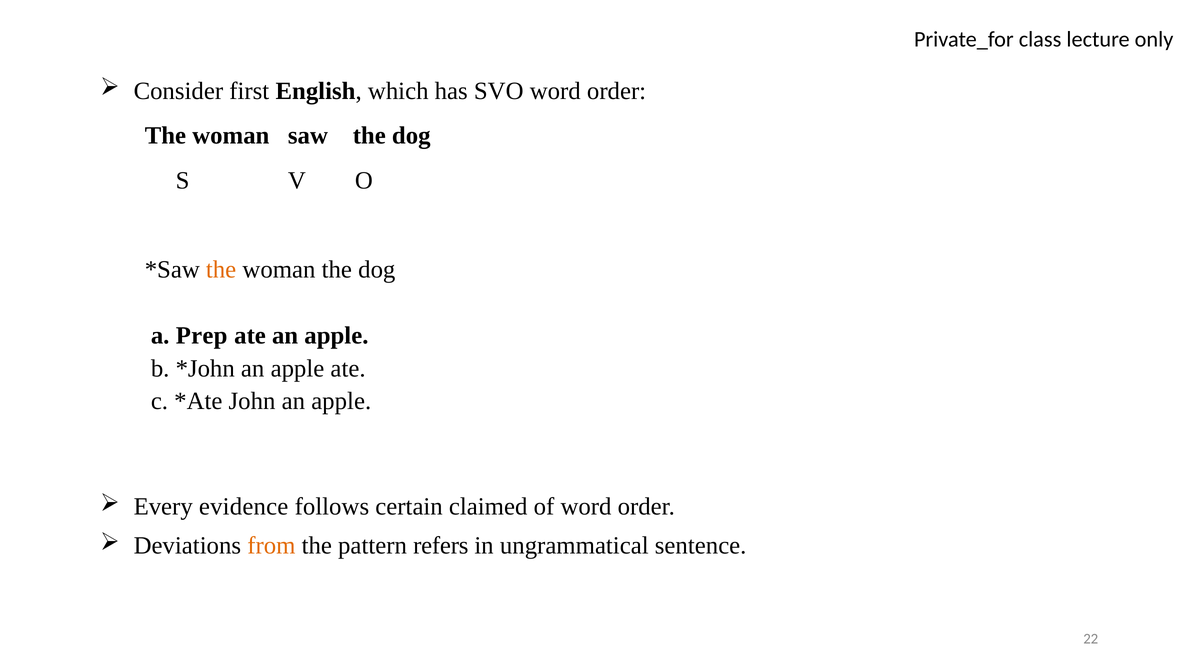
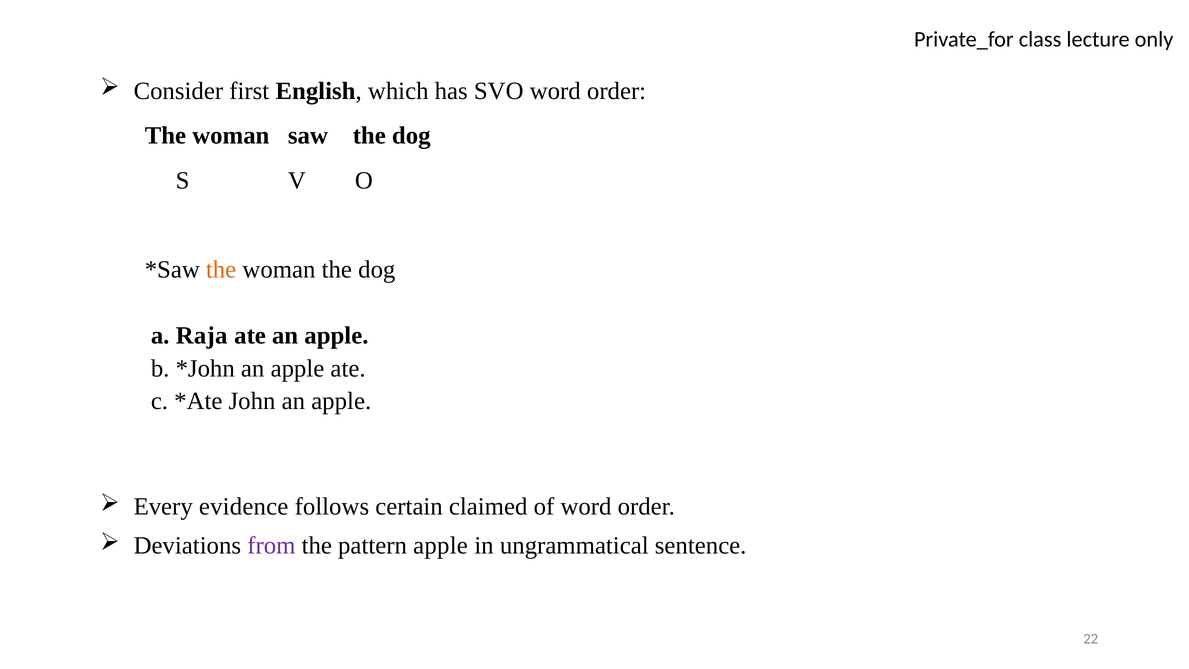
Prep: Prep -> Raja (202, 335)
from colour: orange -> purple (271, 545)
pattern refers: refers -> apple (441, 545)
